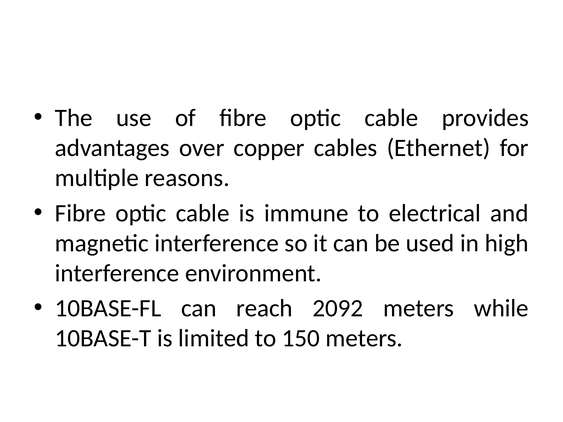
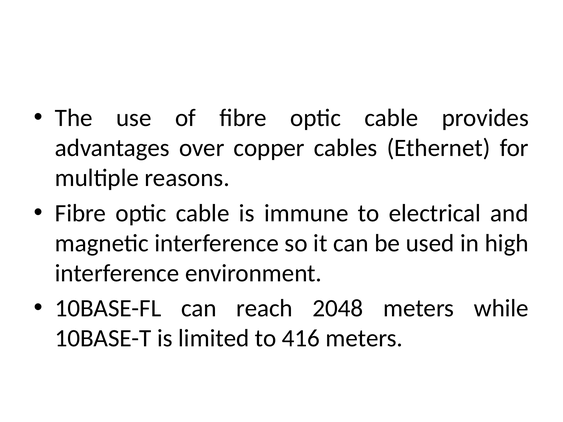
2092: 2092 -> 2048 (338, 308)
150: 150 -> 416 (301, 338)
